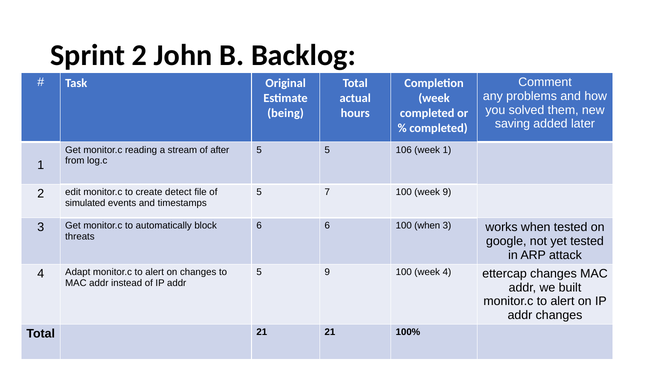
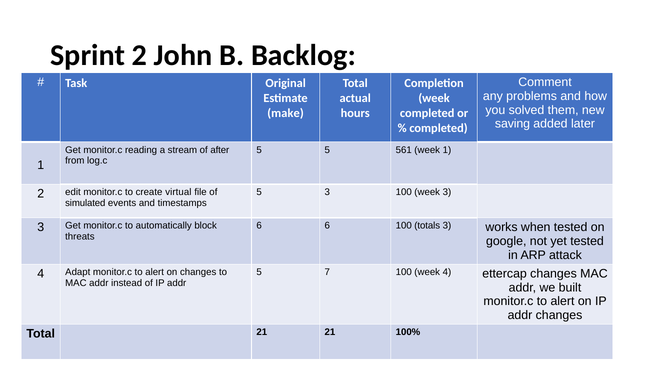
being: being -> make (286, 113)
106: 106 -> 561 (404, 150)
5 7: 7 -> 3 (327, 192)
week 9: 9 -> 3 (447, 192)
detect: detect -> virtual (178, 192)
100 when: when -> totals (427, 226)
5 9: 9 -> 7 (327, 272)
